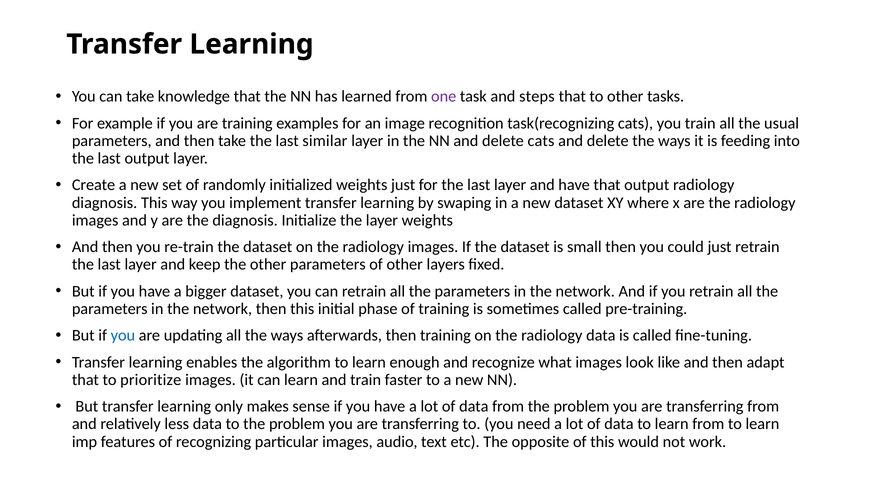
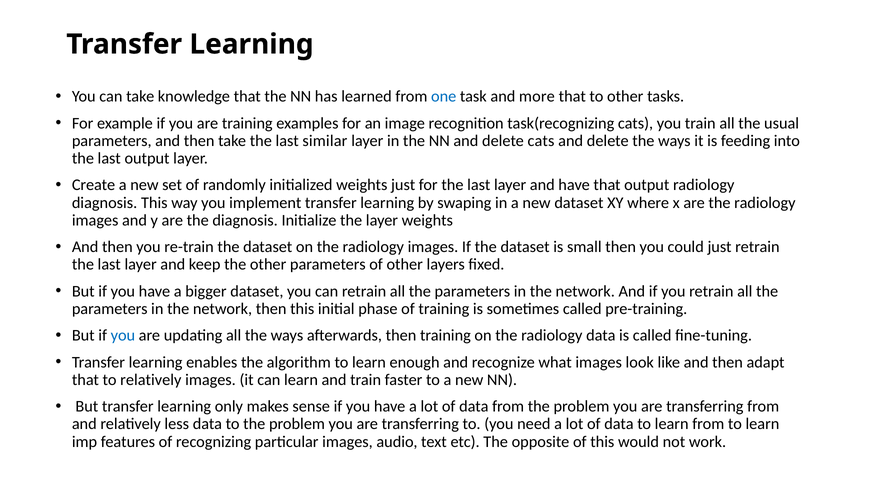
one colour: purple -> blue (444, 96)
steps: steps -> more (537, 96)
to prioritize: prioritize -> relatively (151, 380)
